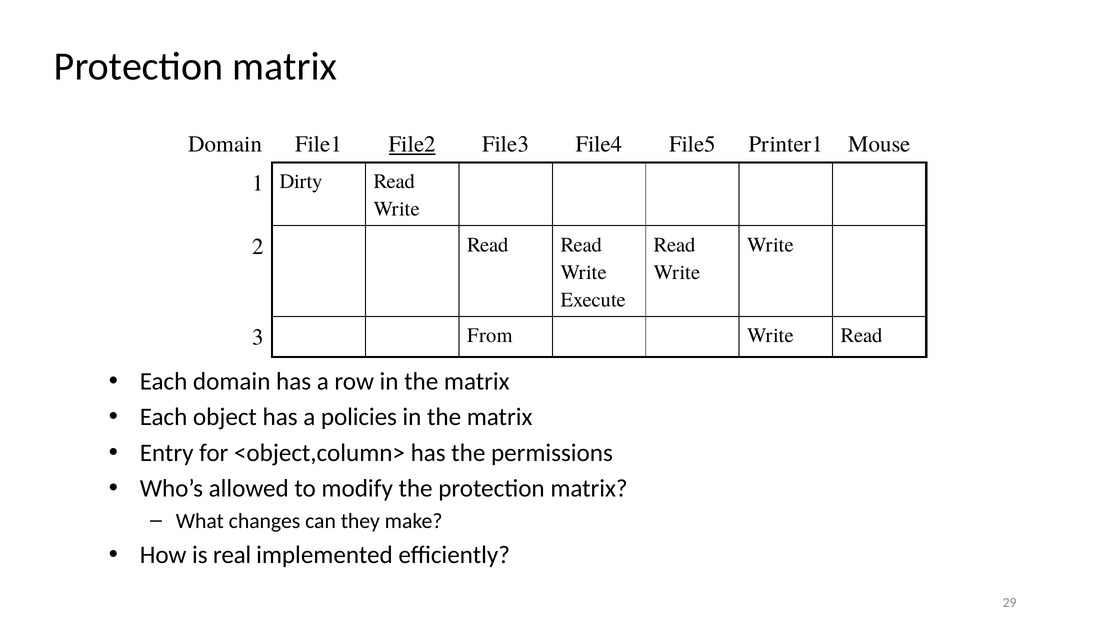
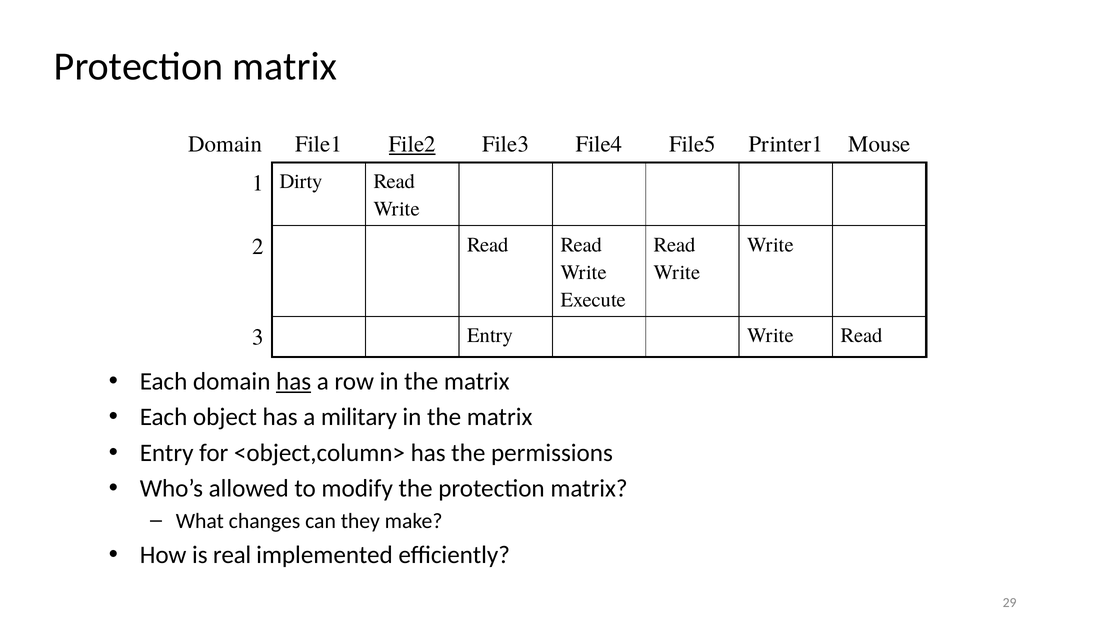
3 From: From -> Entry (490, 335)
has underline: none -> present (294, 381)
policies: policies -> military (359, 417)
